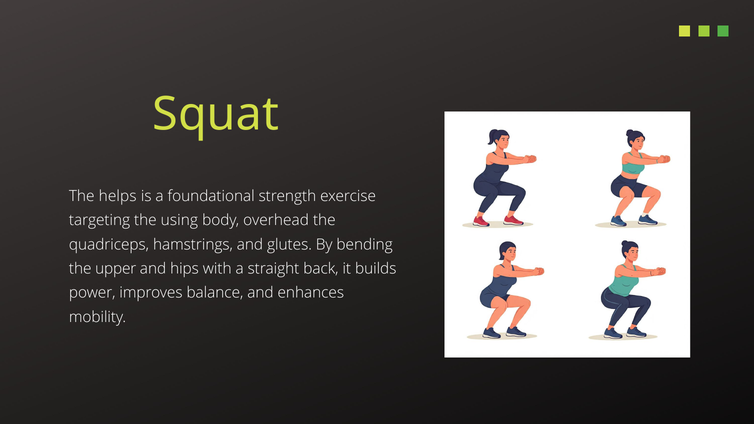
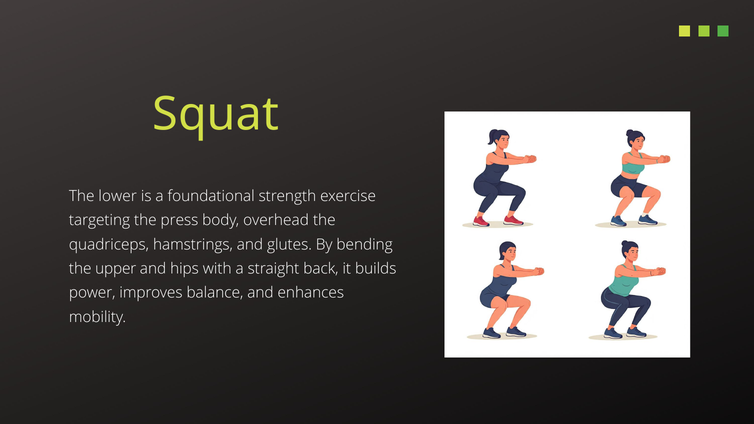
helps: helps -> lower (118, 196)
using: using -> press (179, 220)
